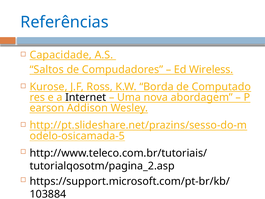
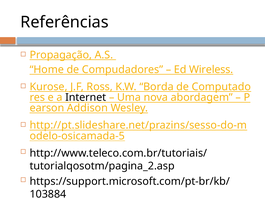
Referências colour: blue -> black (64, 22)
Capacidade: Capacidade -> Propagação (61, 55)
Saltos: Saltos -> Home (47, 69)
